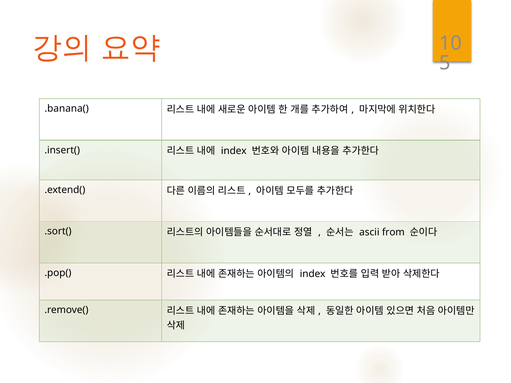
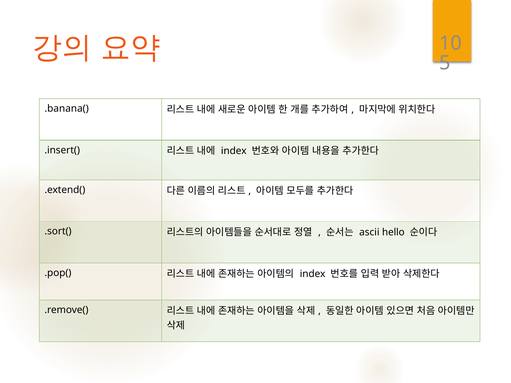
from: from -> hello (393, 232)
